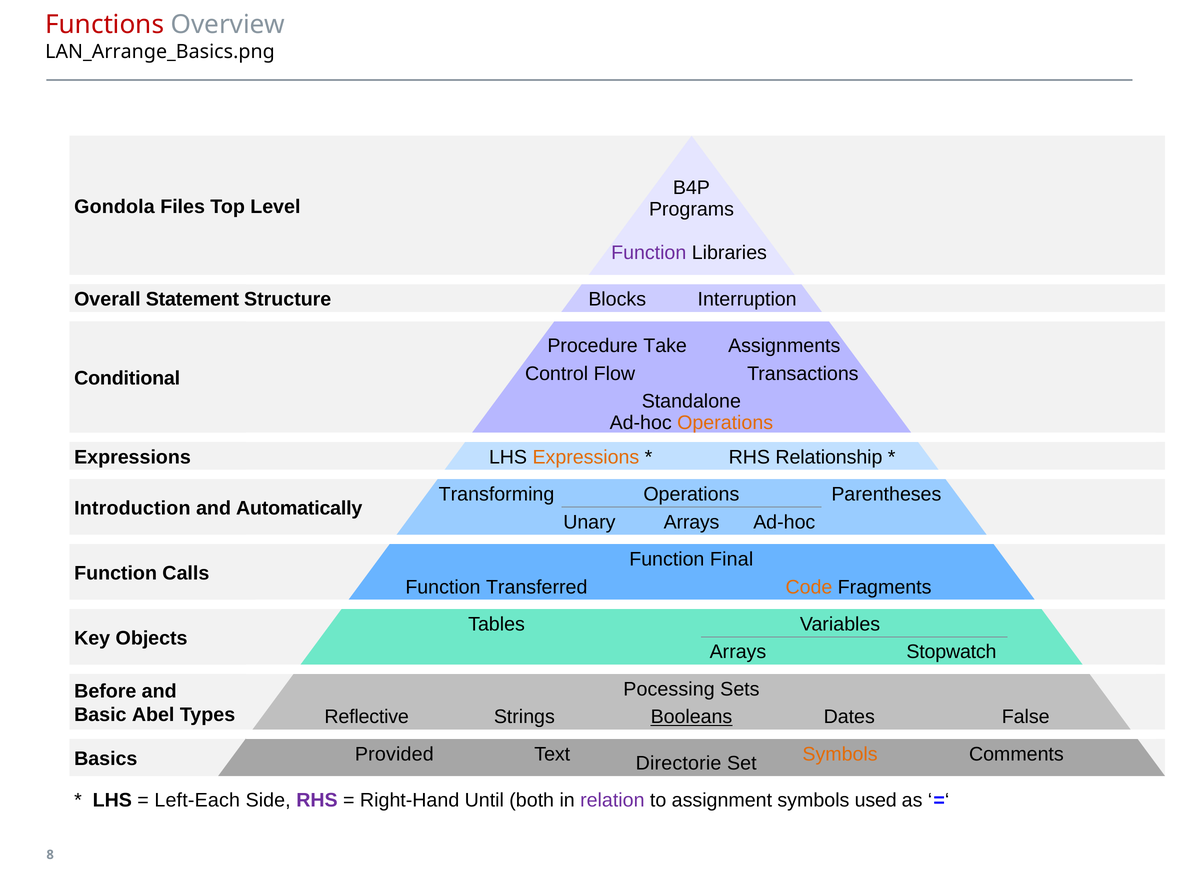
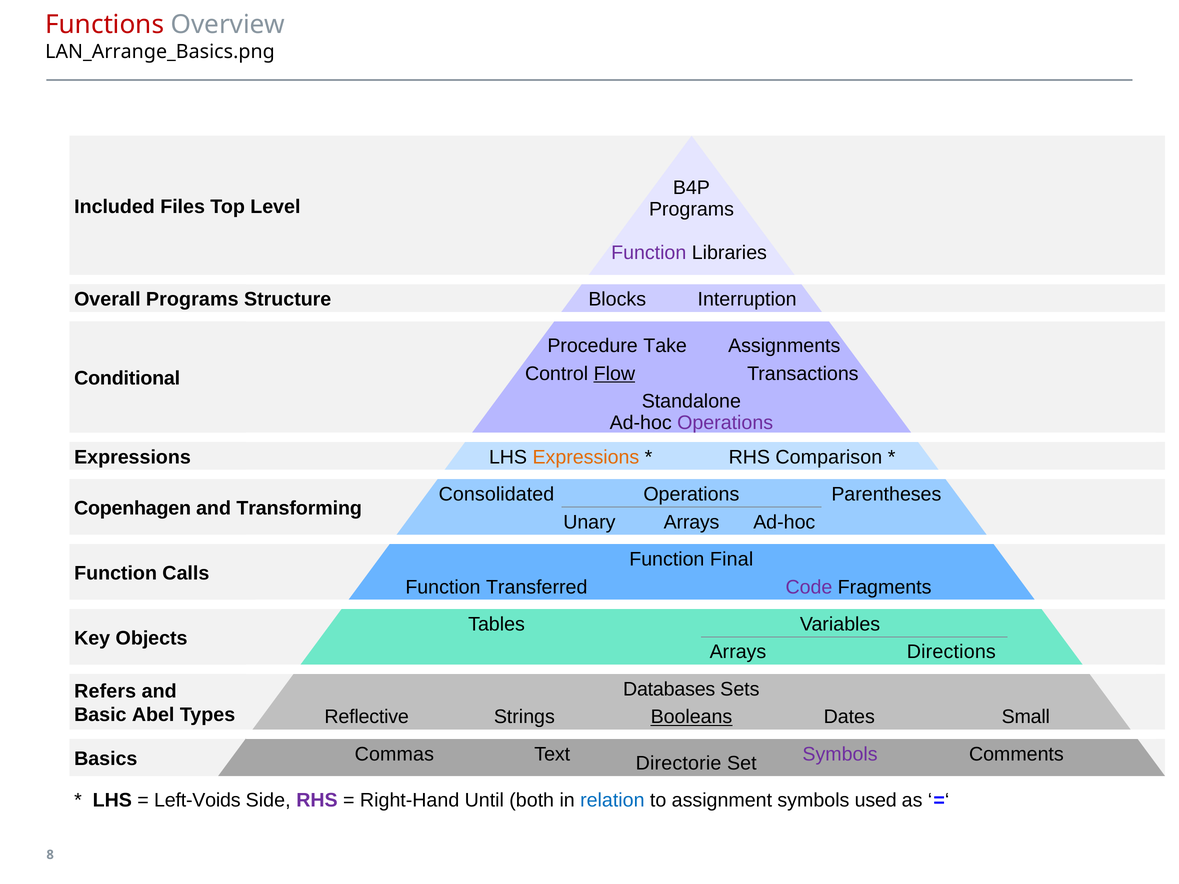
Gondola: Gondola -> Included (115, 207)
Overall Statement: Statement -> Programs (192, 300)
Flow underline: none -> present (614, 374)
Operations colour: orange -> purple (725, 423)
Relationship: Relationship -> Comparison (829, 457)
Transforming: Transforming -> Consolidated (496, 494)
Introduction: Introduction -> Copenhagen (133, 508)
Automatically: Automatically -> Transforming (299, 508)
Code colour: orange -> purple (809, 587)
Stopwatch: Stopwatch -> Directions (951, 652)
Pocessing: Pocessing -> Databases (669, 689)
Before: Before -> Refers (105, 692)
False: False -> Small (1026, 717)
Provided: Provided -> Commas (394, 754)
Symbols colour: orange -> purple (840, 754)
Left-Each: Left-Each -> Left-Voids (197, 801)
relation colour: purple -> blue (612, 801)
